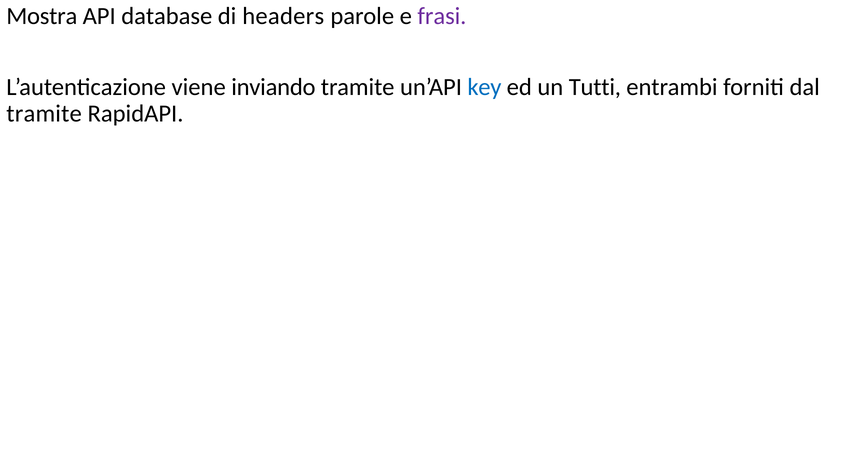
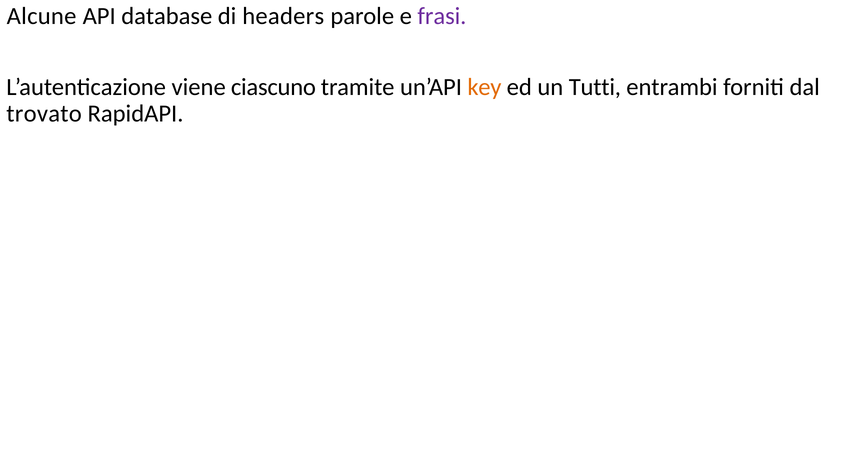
Mostra: Mostra -> Alcune (42, 16)
inviando: inviando -> ciascuno (273, 87)
key colour: blue -> orange (484, 87)
tramite: tramite -> trovato (44, 114)
